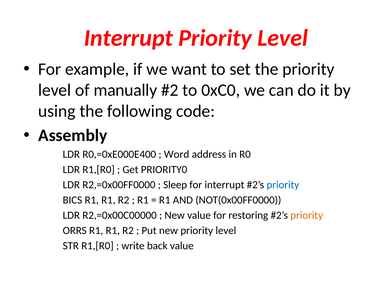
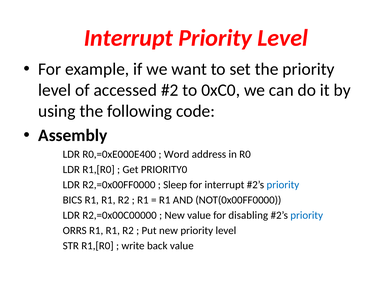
manually: manually -> accessed (125, 90)
restoring: restoring -> disabling (248, 215)
priority colour: orange -> blue (307, 215)
